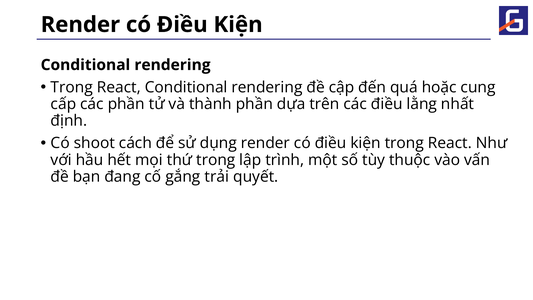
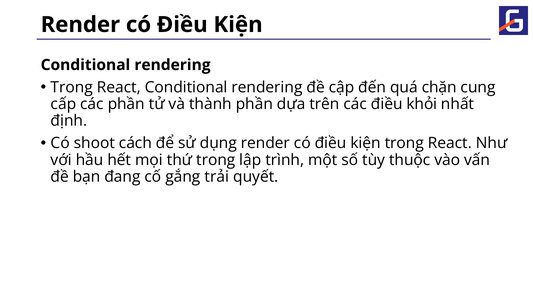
hoặc: hoặc -> chặn (439, 87)
lằng: lằng -> khỏi (422, 104)
